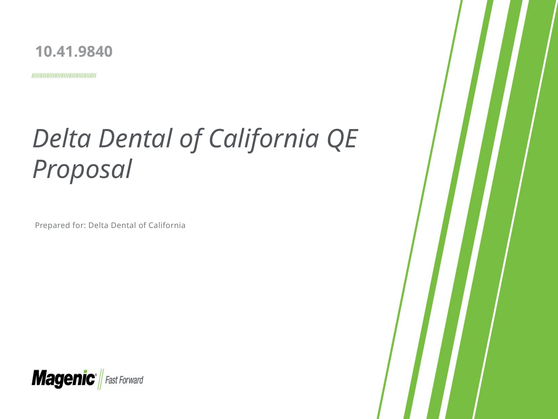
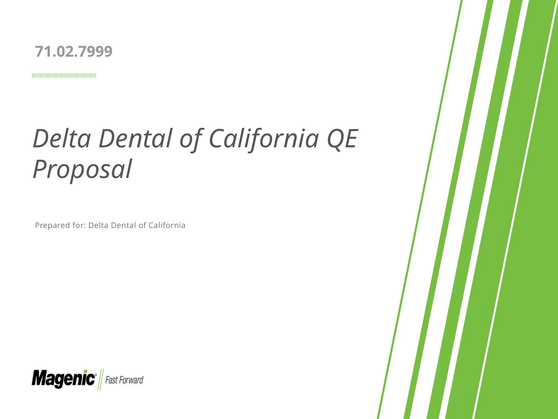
10.41.9840: 10.41.9840 -> 71.02.7999 (74, 52)
